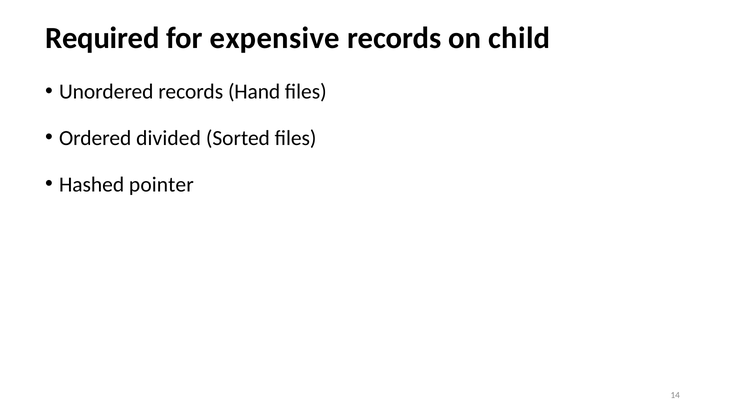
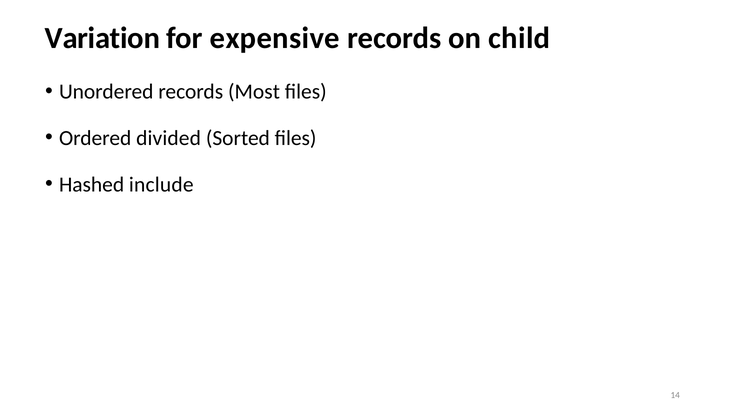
Required: Required -> Variation (102, 38)
Hand: Hand -> Most (254, 92)
pointer: pointer -> include (161, 184)
